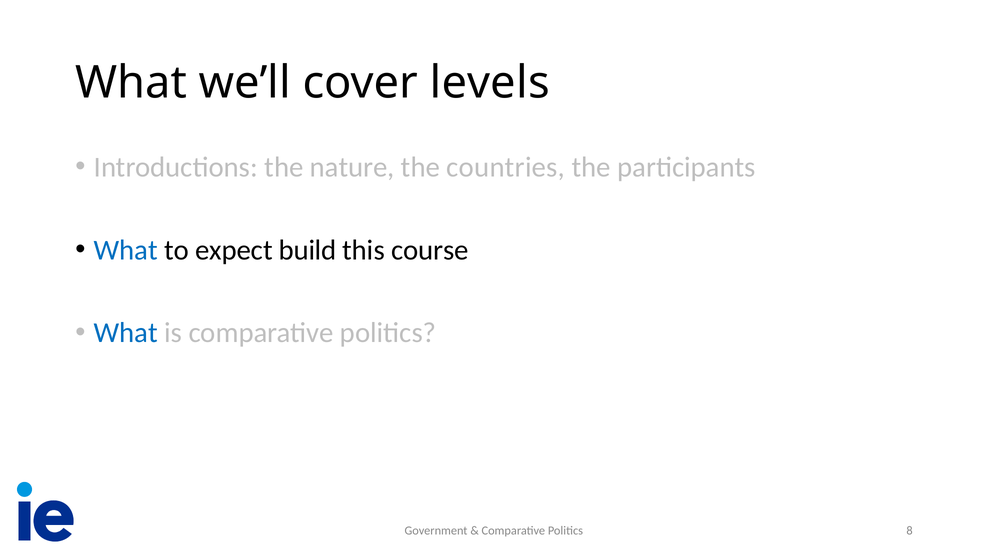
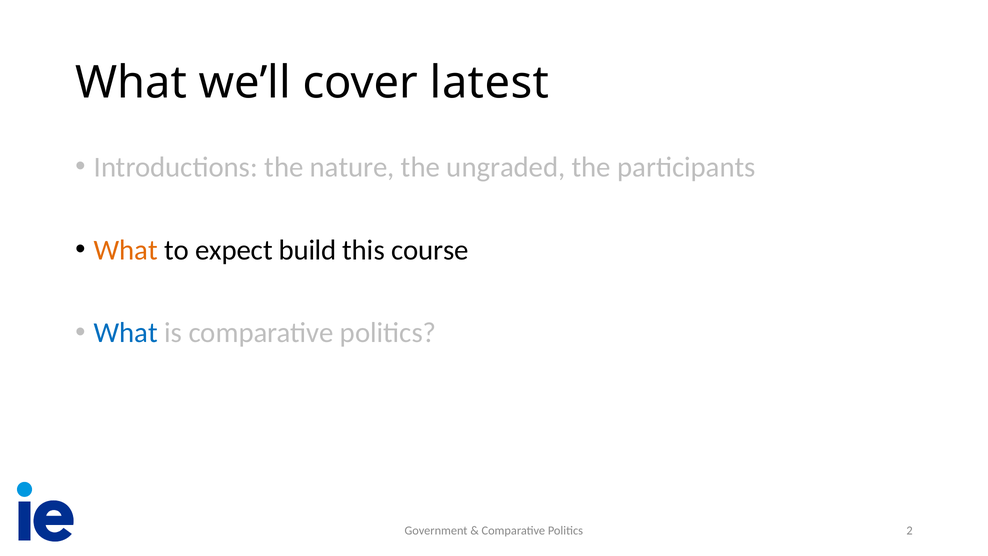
levels: levels -> latest (490, 83)
countries: countries -> ungraded (506, 167)
What colour: blue -> orange (126, 250)
8: 8 -> 2 (910, 531)
